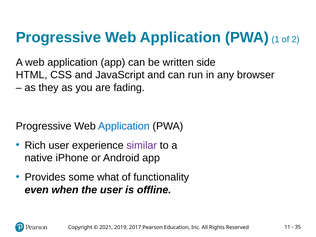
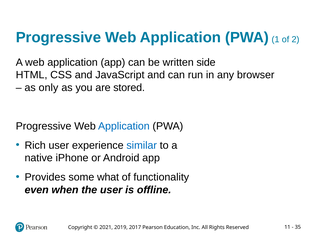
they: they -> only (49, 88)
fading: fading -> stored (129, 88)
similar colour: purple -> blue (142, 145)
